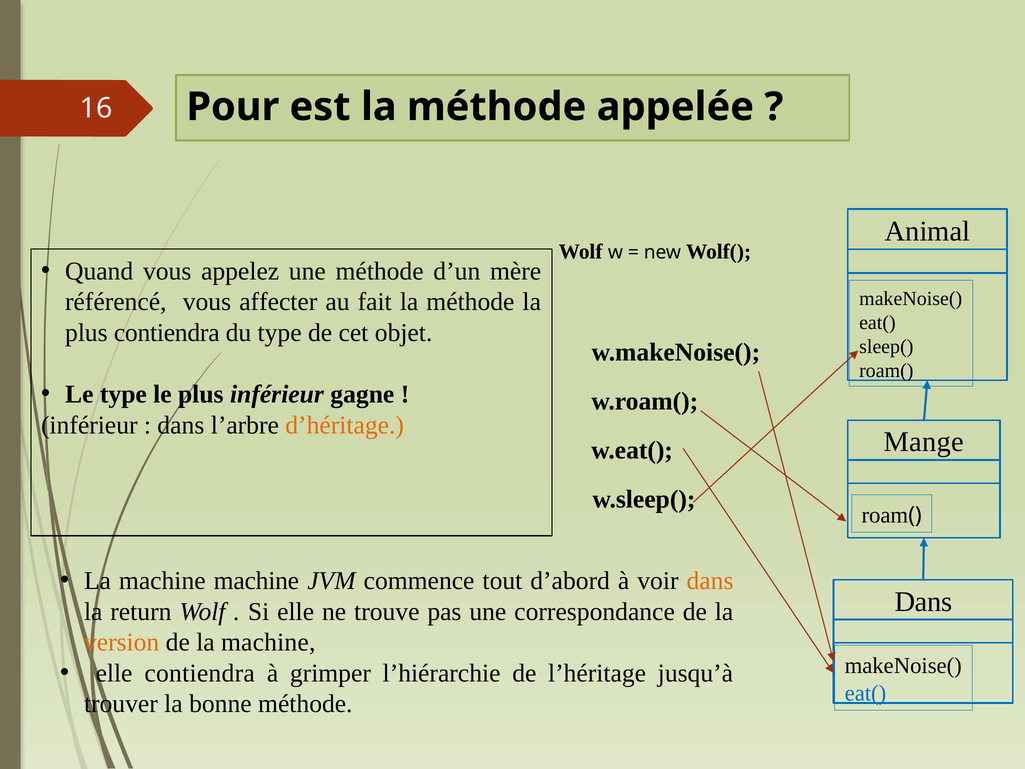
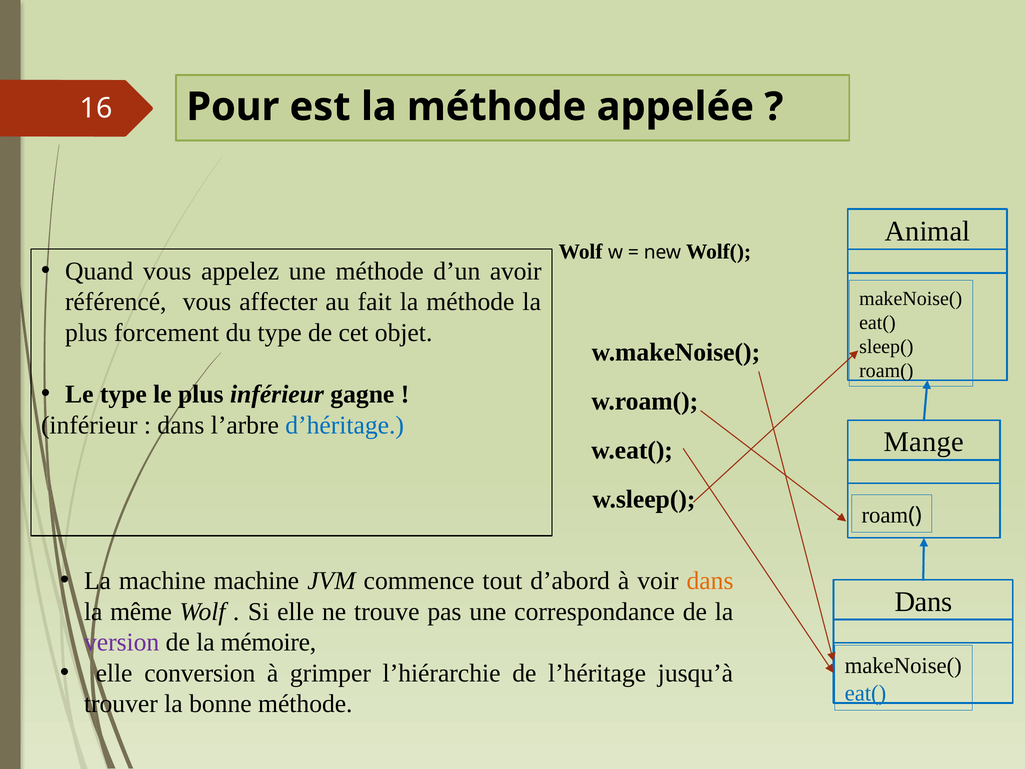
mère: mère -> avoir (516, 271)
plus contiendra: contiendra -> forcement (167, 333)
d’héritage colour: orange -> blue (345, 425)
return: return -> même (141, 611)
version colour: orange -> purple (122, 642)
de la machine: machine -> mémoire (268, 642)
elle contiendra: contiendra -> conversion (200, 673)
